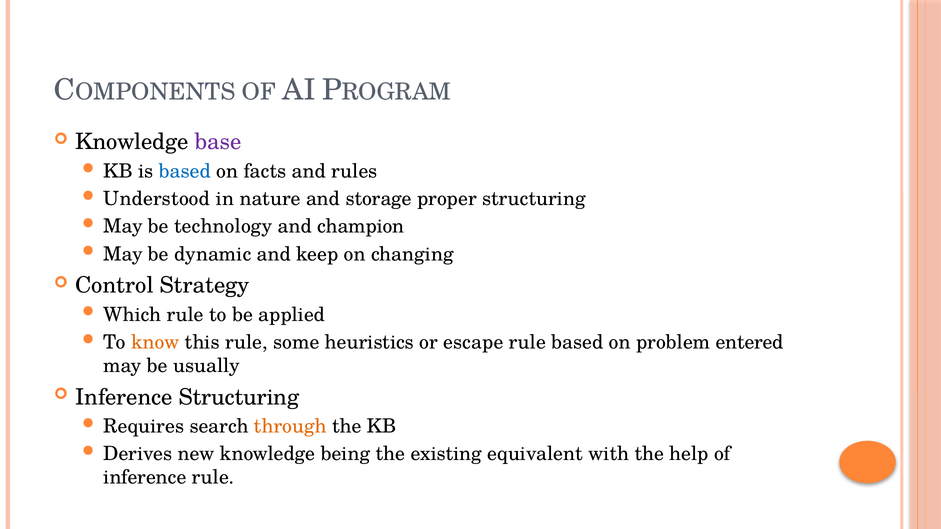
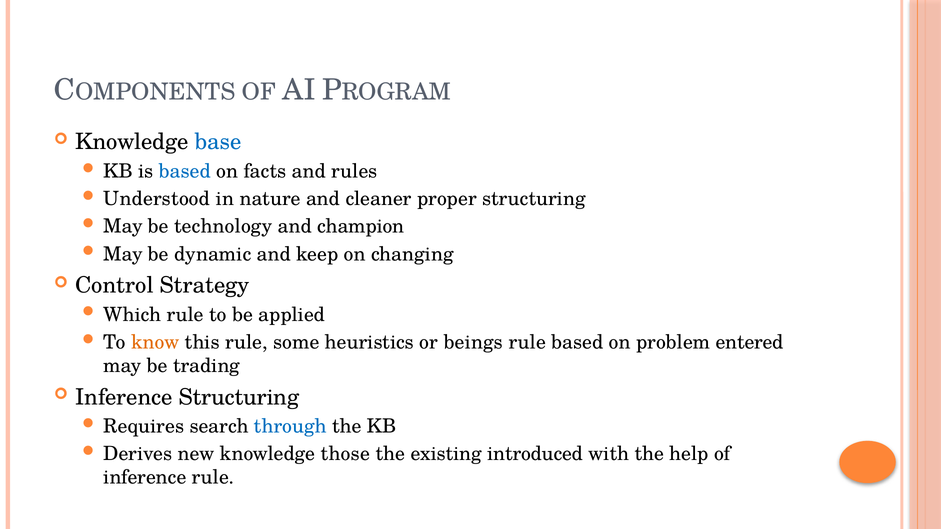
base colour: purple -> blue (218, 142)
storage: storage -> cleaner (379, 199)
escape: escape -> beings (473, 342)
usually: usually -> trading (207, 366)
through colour: orange -> blue (290, 427)
being: being -> those (345, 454)
equivalent: equivalent -> introduced (535, 454)
